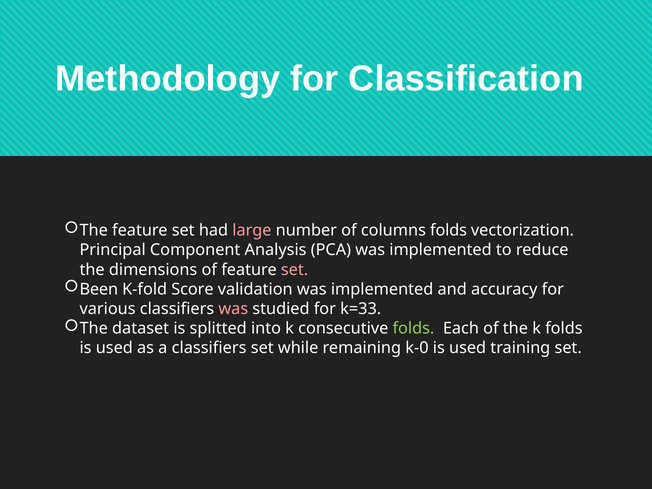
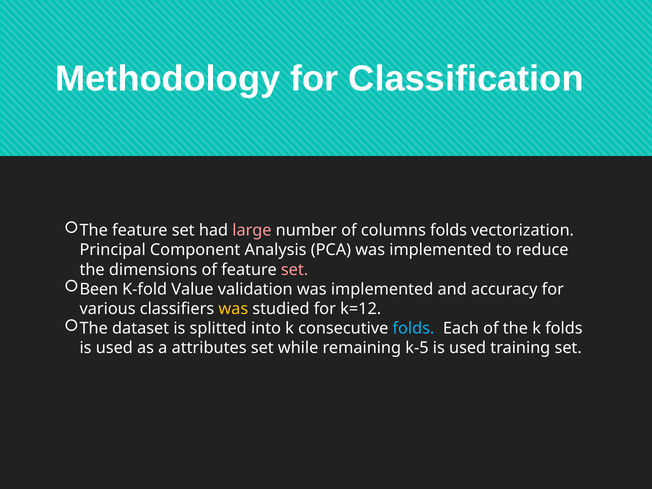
Score: Score -> Value (192, 289)
was colour: pink -> yellow (233, 309)
k=33: k=33 -> k=12 (361, 309)
folds colour: light green -> light blue (413, 328)
a classifiers: classifiers -> attributes (209, 348)
k-0: k-0 -> k-5 (417, 348)
